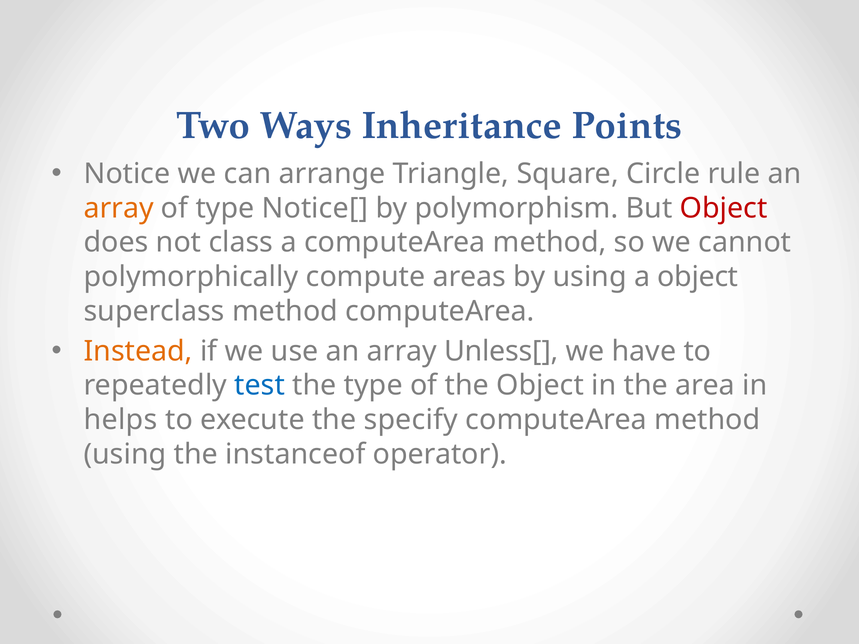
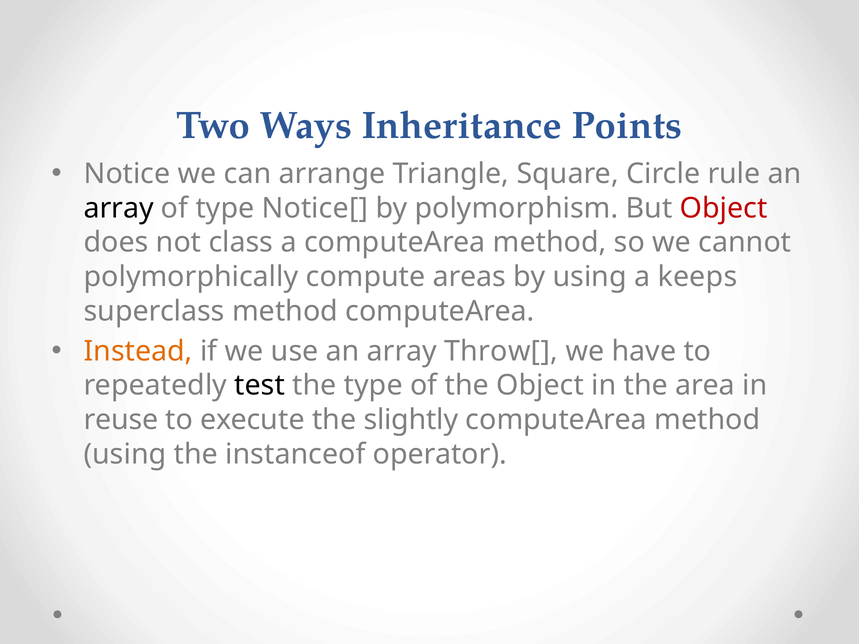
array colour: orange -> black (119, 208)
a object: object -> keeps (698, 277)
Unless[: Unless[ -> Throw[ (501, 351)
test colour: blue -> black (260, 386)
helps: helps -> reuse (121, 420)
specify: specify -> slightly (411, 420)
